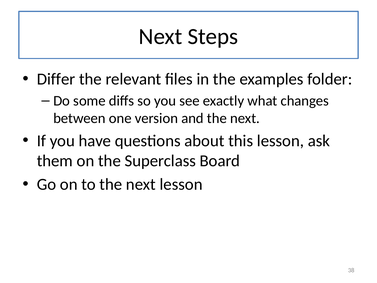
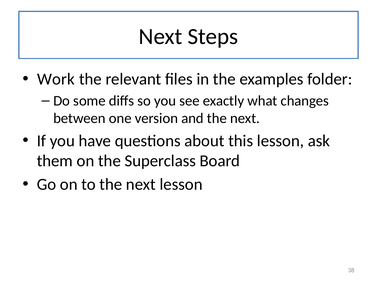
Differ: Differ -> Work (56, 79)
